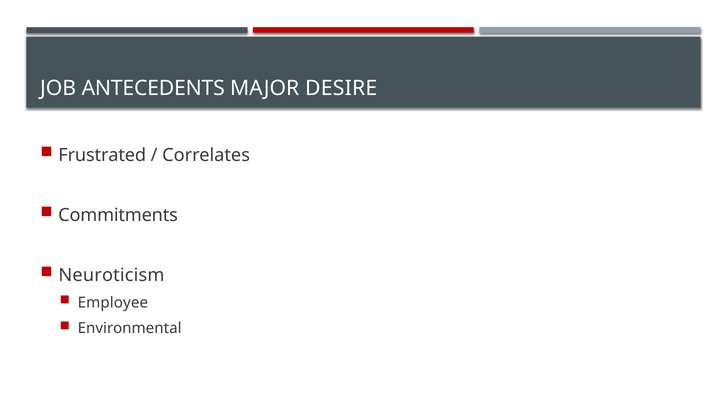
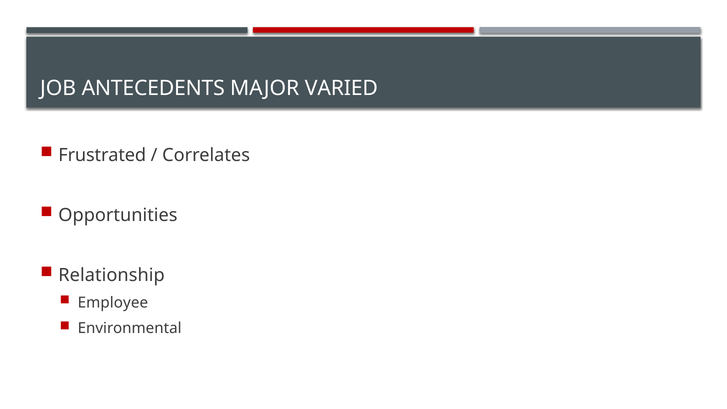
DESIRE: DESIRE -> VARIED (341, 88)
Commitments: Commitments -> Opportunities (118, 215)
Neuroticism: Neuroticism -> Relationship (112, 275)
